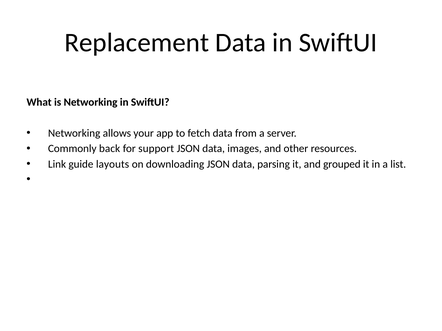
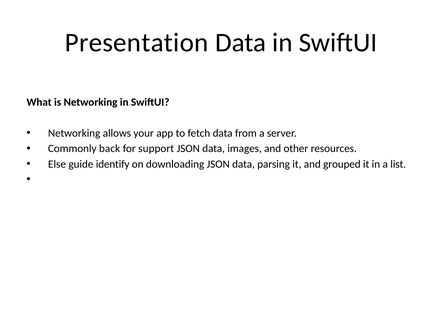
Replacement: Replacement -> Presentation (137, 43)
Link: Link -> Else (57, 164)
layouts: layouts -> identify (113, 164)
